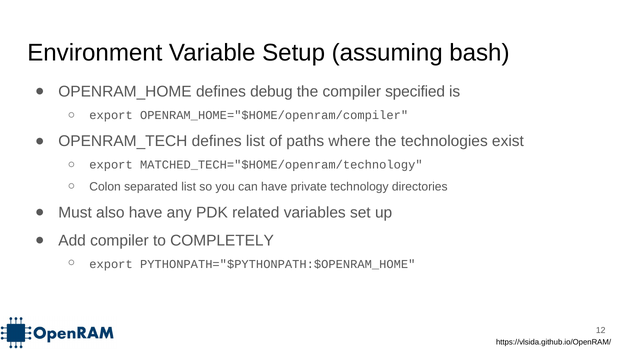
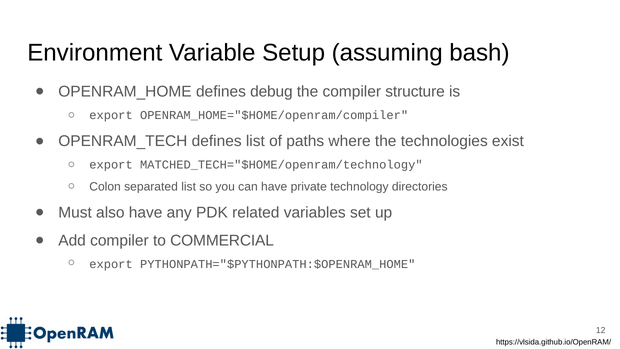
specified: specified -> structure (415, 92)
COMPLETELY: COMPLETELY -> COMMERCIAL (222, 240)
